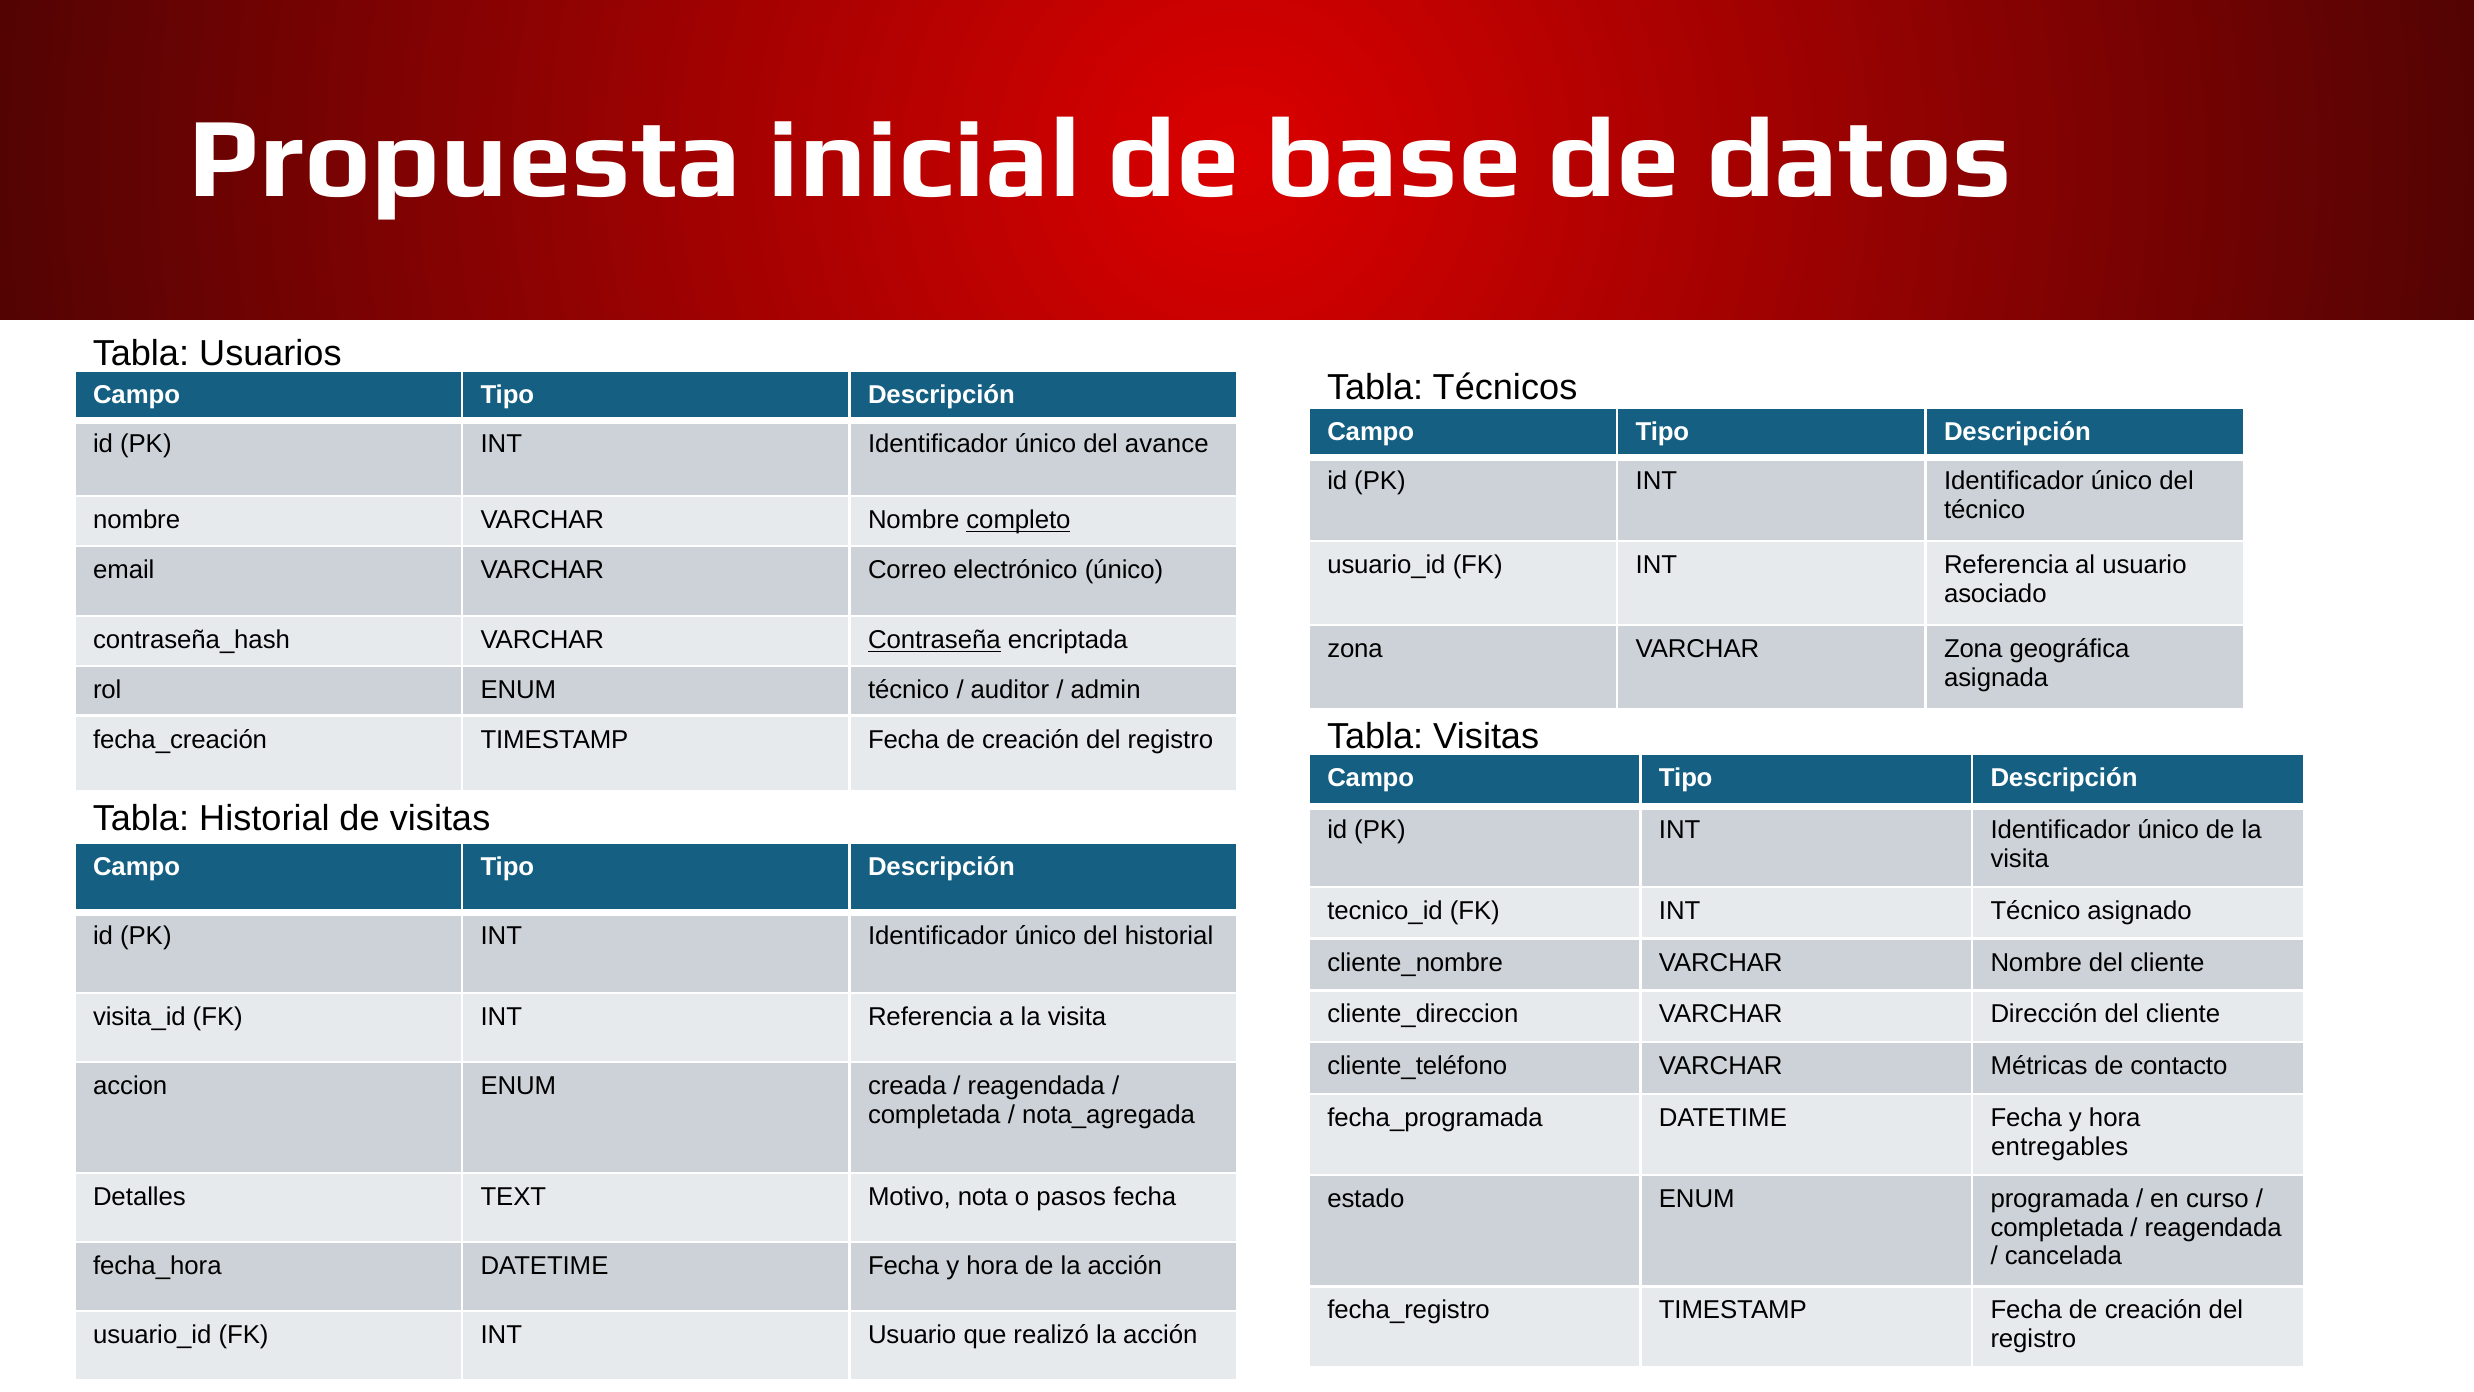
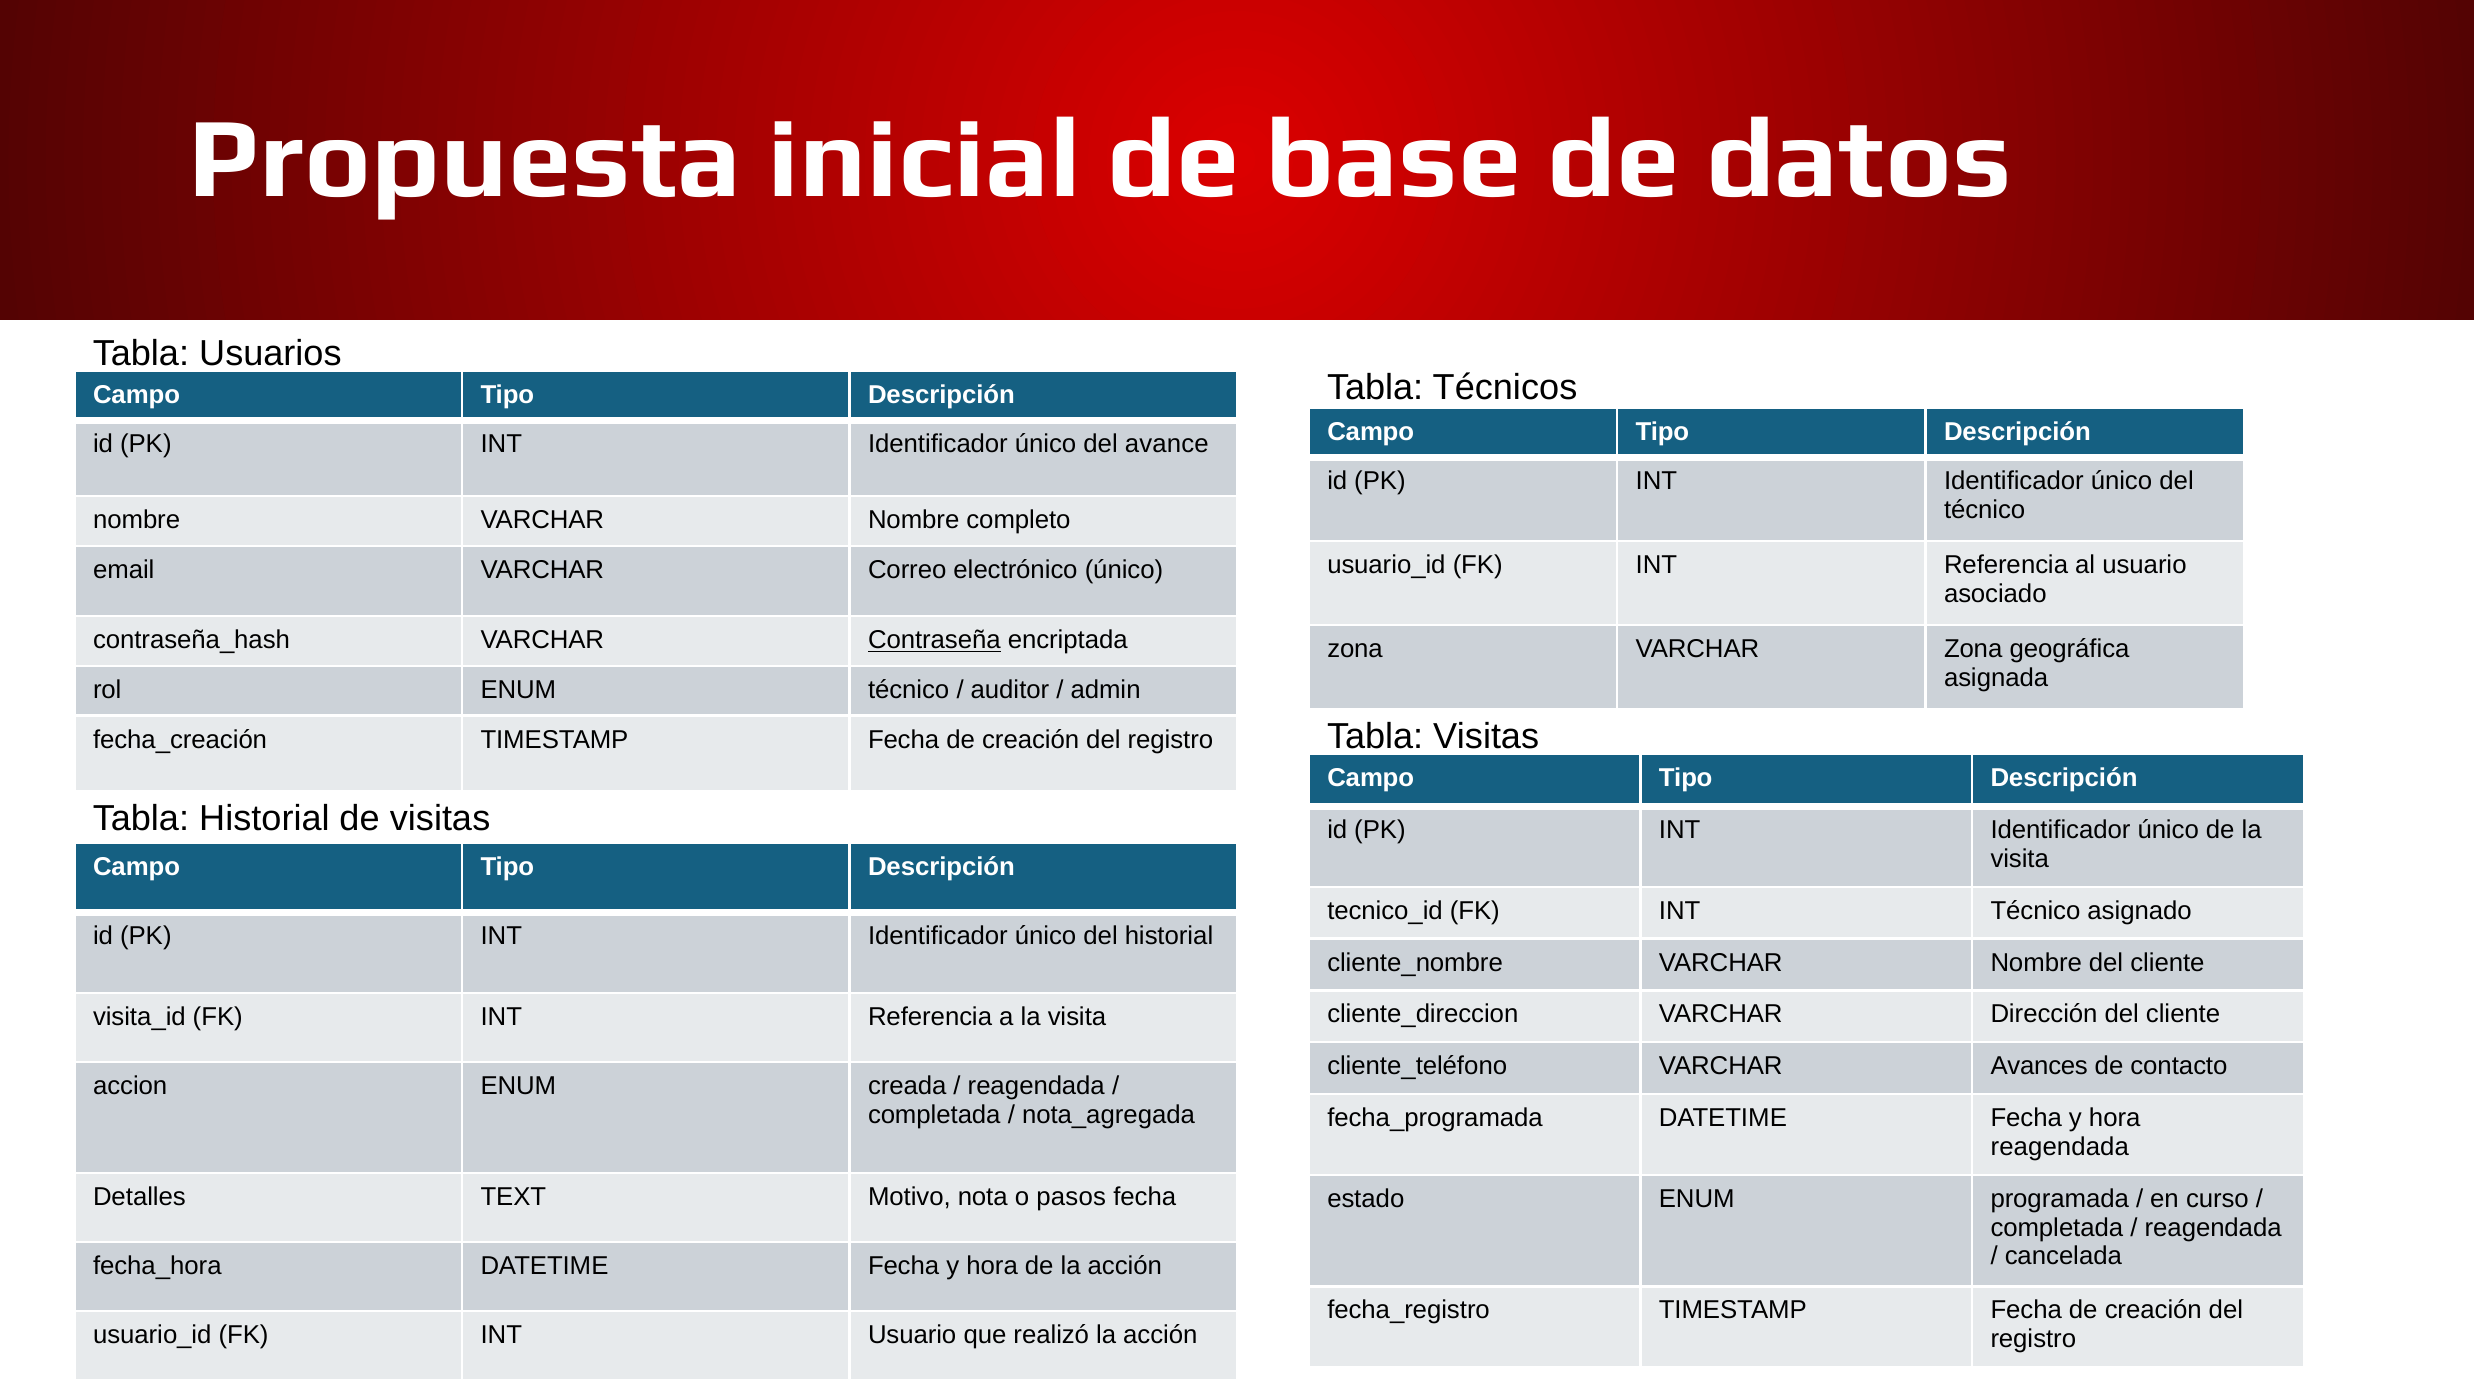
completo underline: present -> none (1018, 520)
Métricas: Métricas -> Avances (2039, 1066)
entregables: entregables -> reagendada (2060, 1147)
